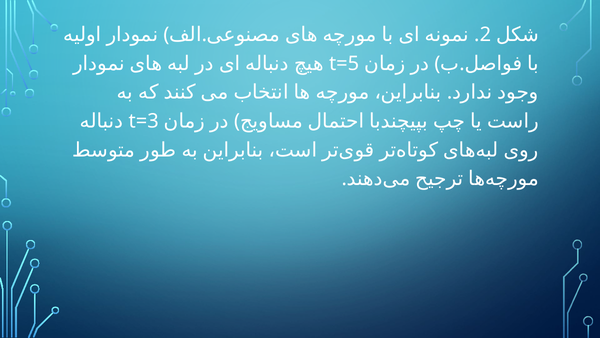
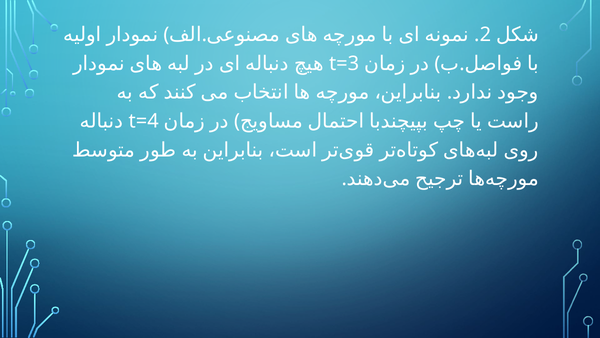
t=5: t=5 -> t=3 (344, 63)
t=3: t=3 -> t=4 (144, 121)
